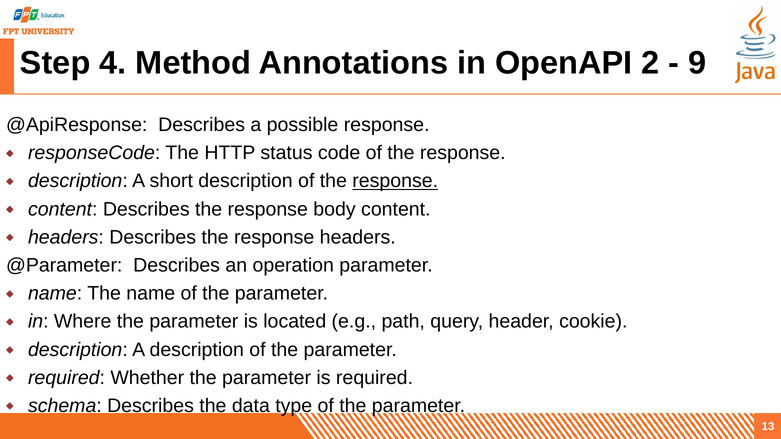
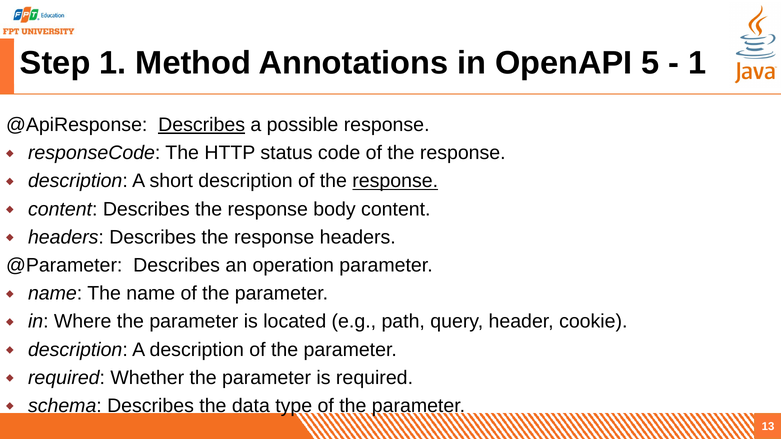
Step 4: 4 -> 1 (113, 63)
2: 2 -> 5 (650, 63)
9: 9 -> 1 (697, 63)
Describes underline: none -> present (202, 125)
